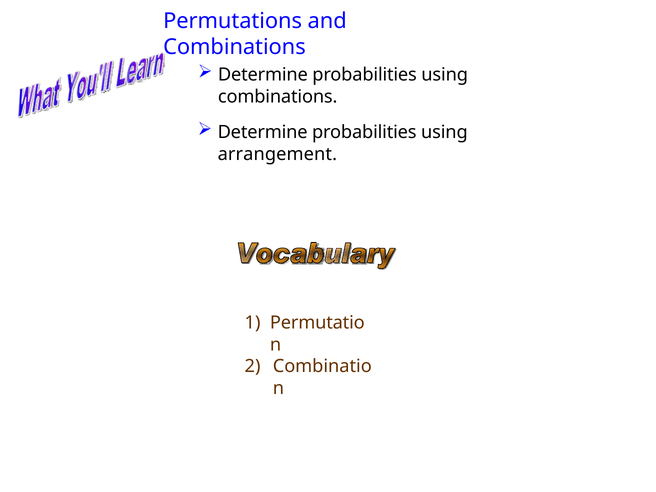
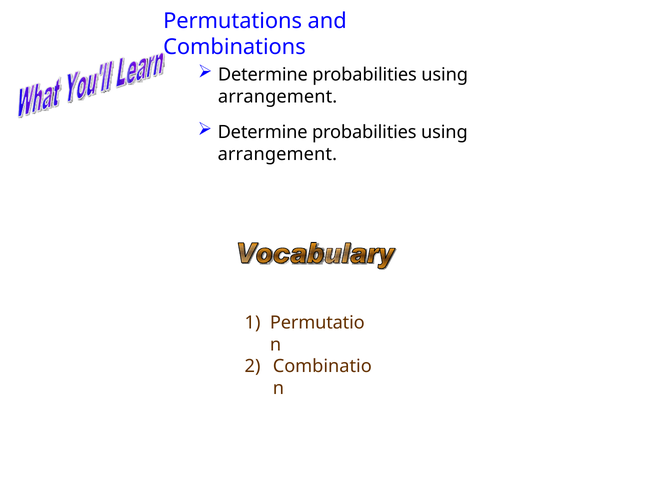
combinations: combinations -> arrangement (278, 97)
